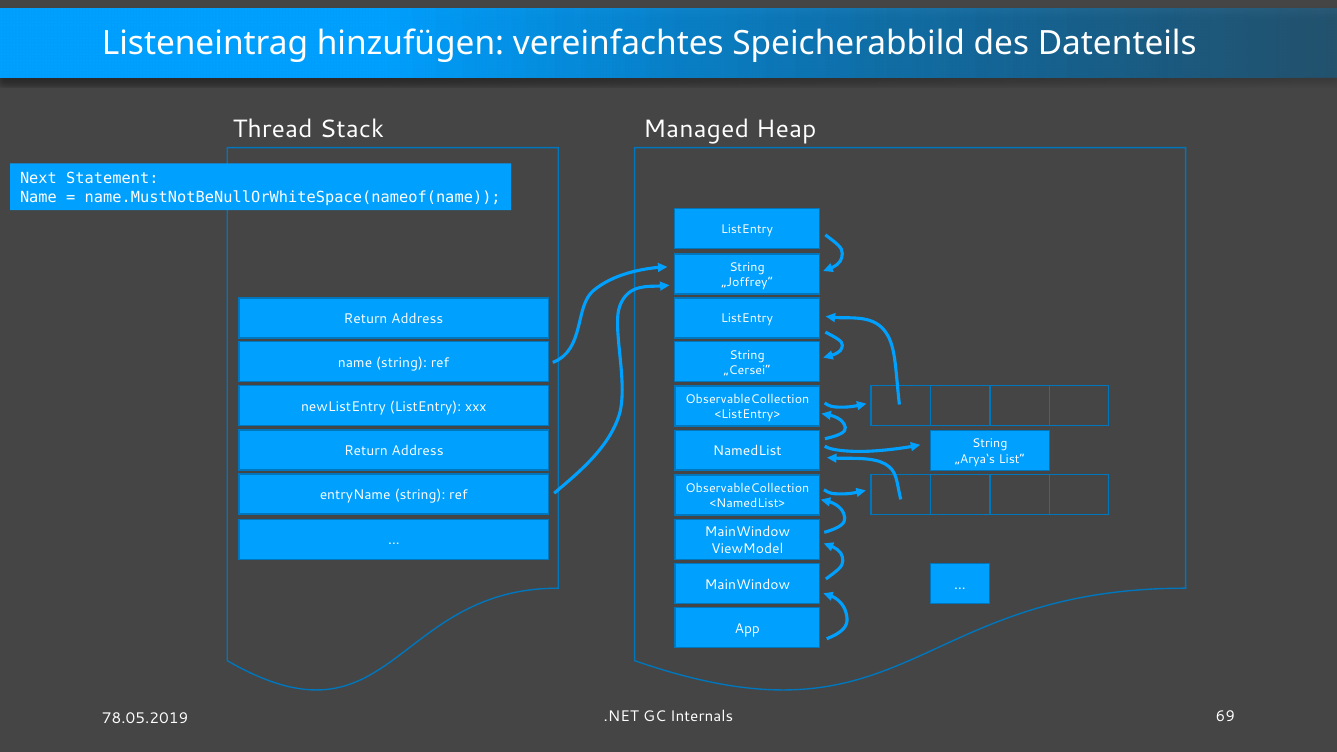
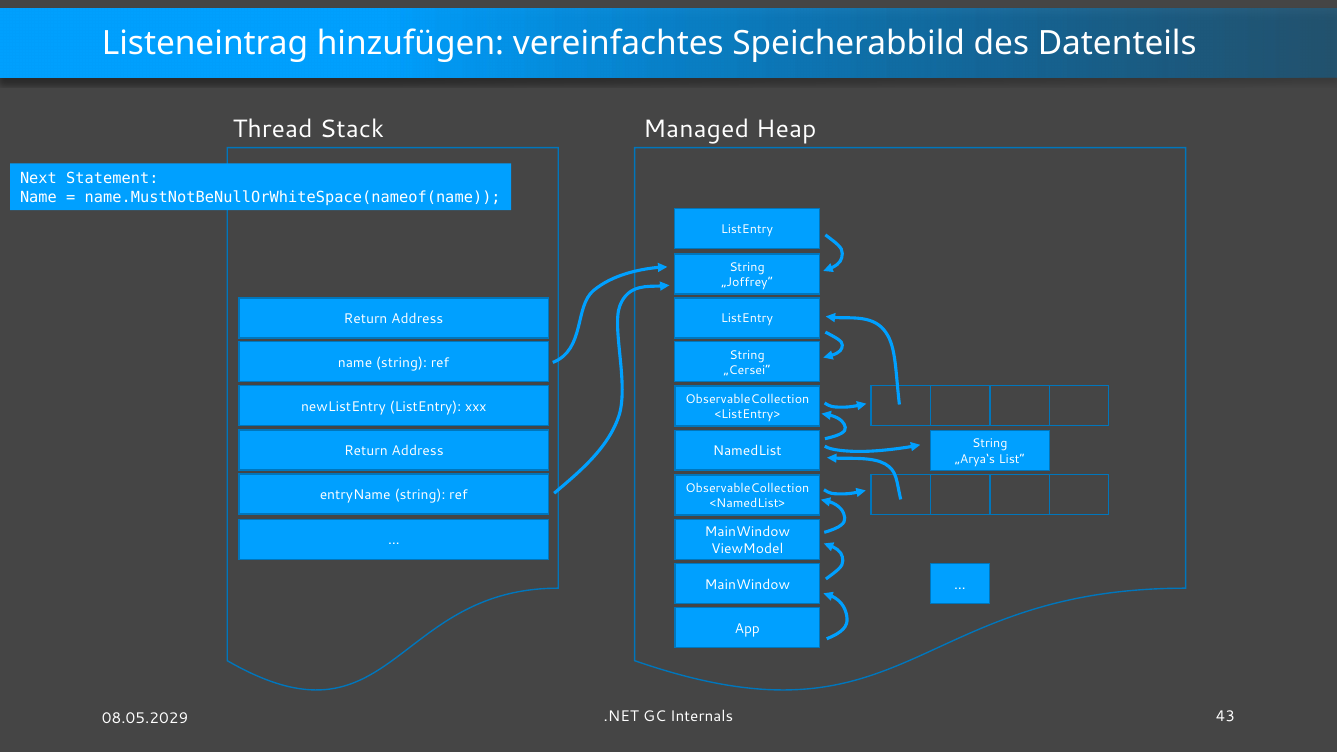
69: 69 -> 43 (1225, 716)
78.05.2019: 78.05.2019 -> 08.05.2029 (145, 718)
